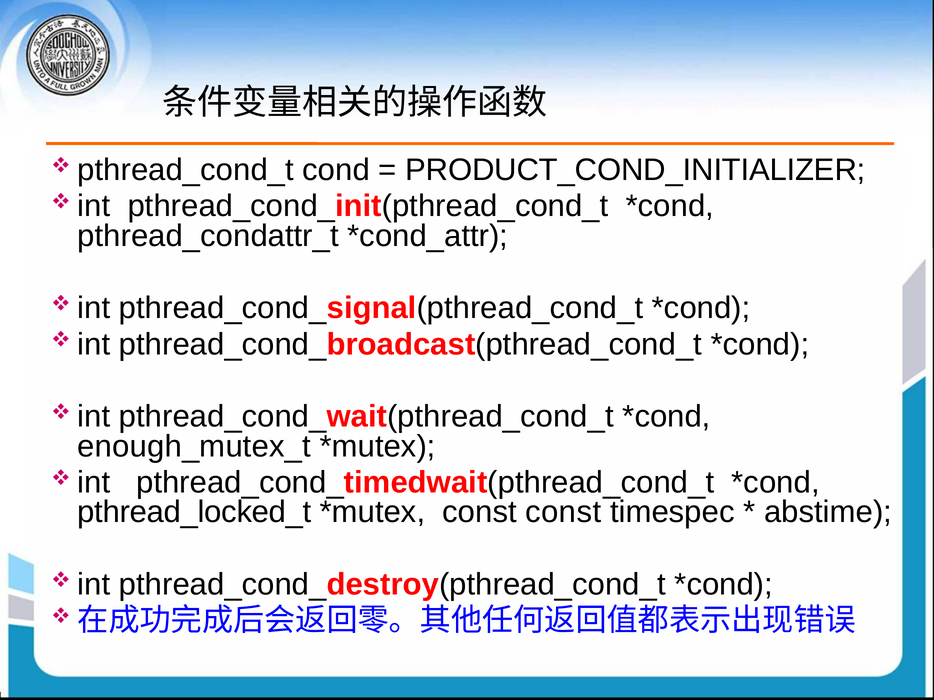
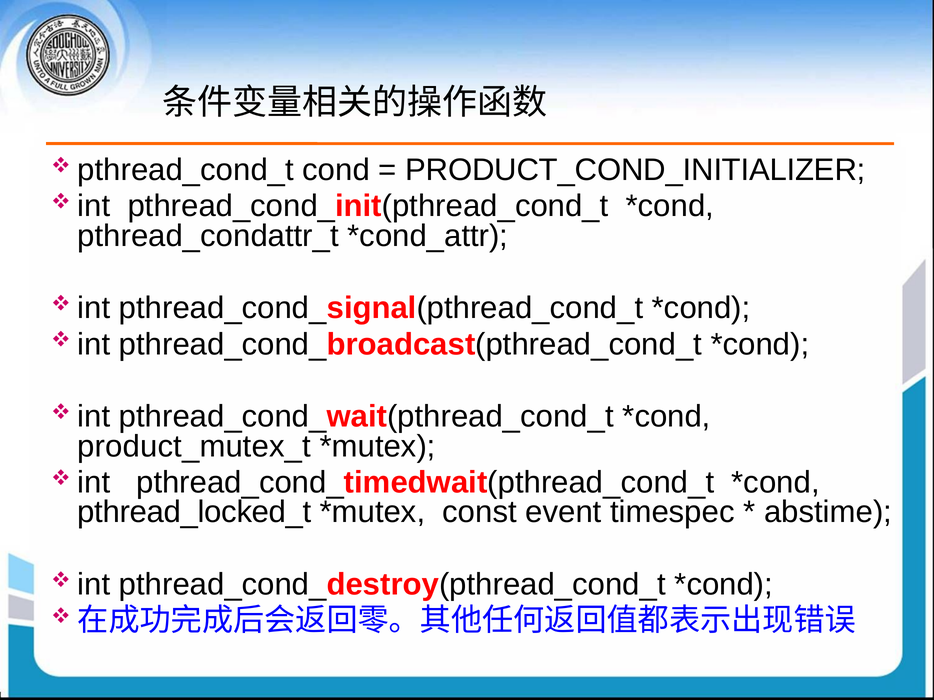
enough_mutex_t: enough_mutex_t -> product_mutex_t (194, 447)
const const: const -> event (563, 513)
